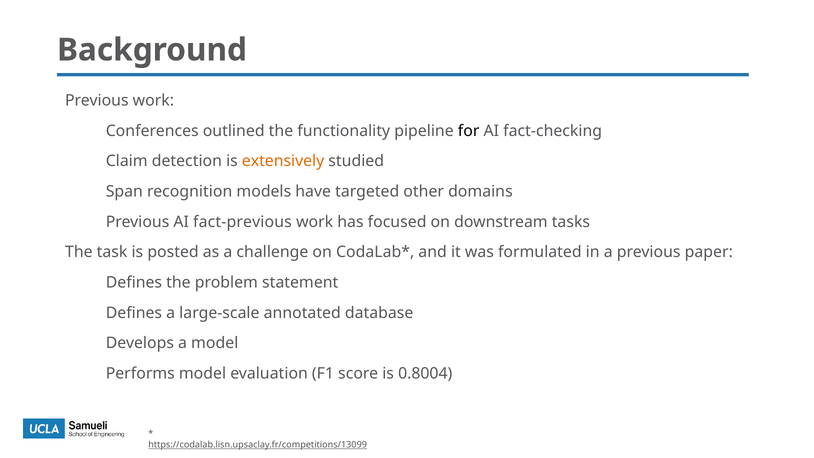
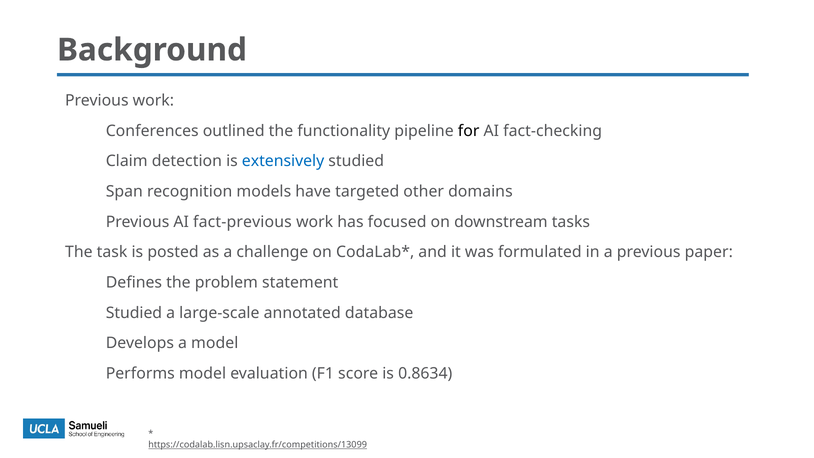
extensively colour: orange -> blue (283, 161)
Defines: Defines -> Studied (134, 313)
0.8004: 0.8004 -> 0.8634 (425, 373)
